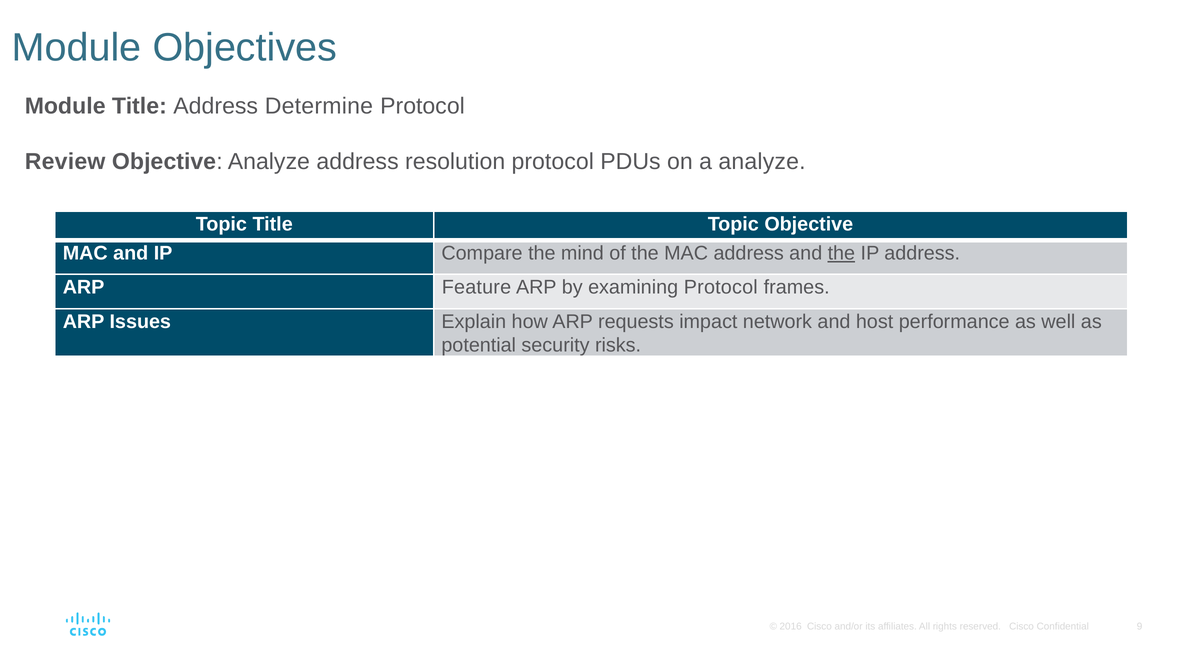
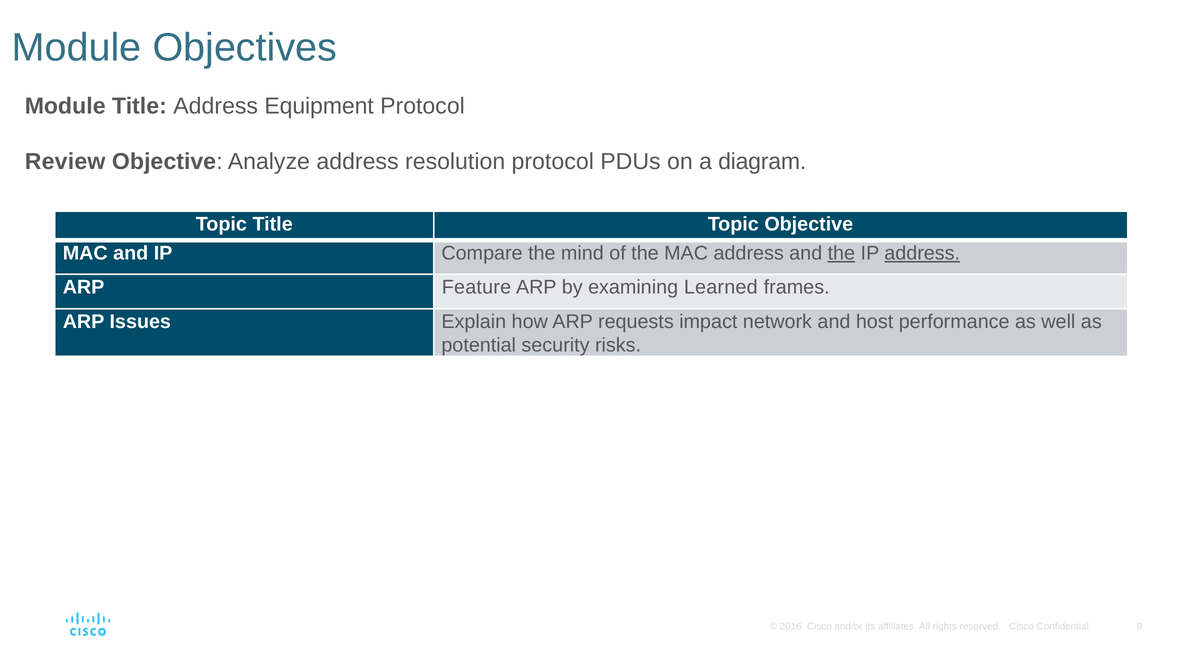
Determine: Determine -> Equipment (319, 106)
a analyze: analyze -> diagram (762, 162)
address underline: none -> present (922, 253)
examining Protocol: Protocol -> Learned (721, 287)
